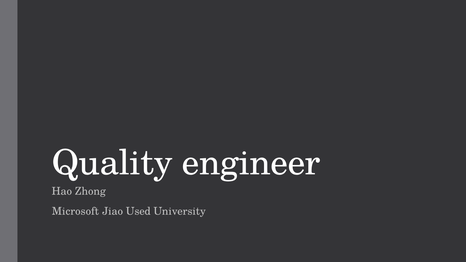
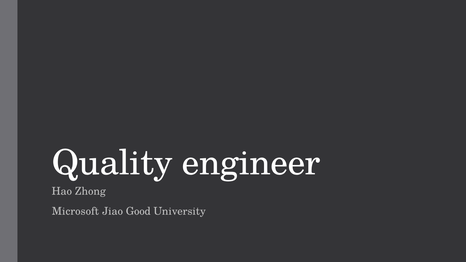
Used: Used -> Good (138, 211)
